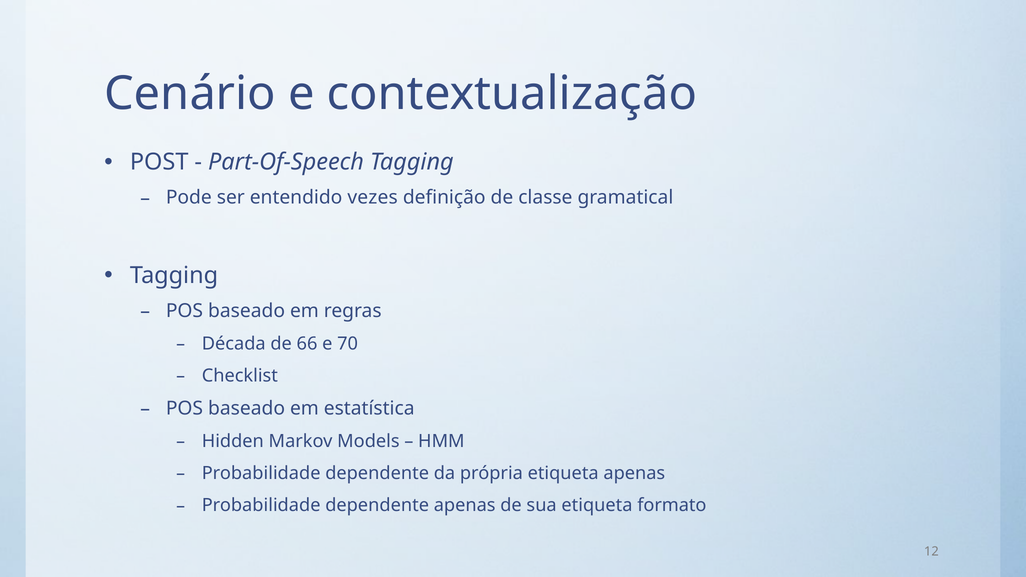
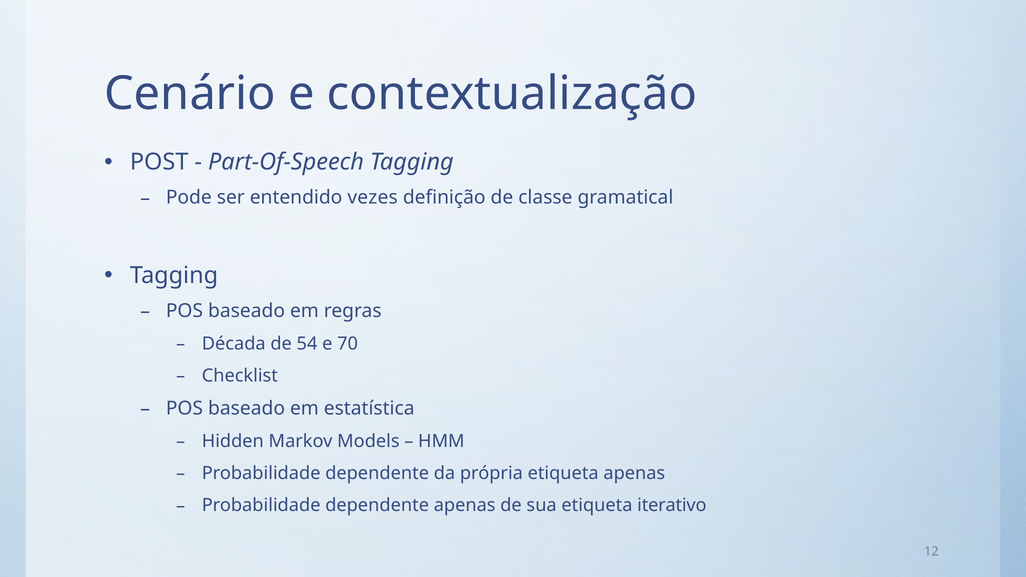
66: 66 -> 54 (307, 344)
formato: formato -> iterativo (672, 506)
